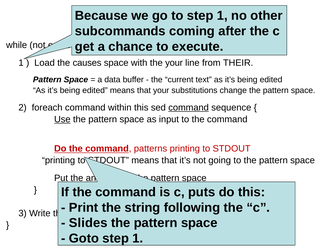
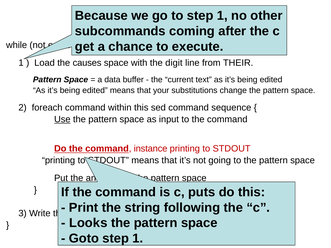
the your: your -> digit (174, 63)
command underline: present -> none (189, 108)
patterns: patterns -> instance (151, 149)
Slides: Slides -> Looks (88, 223)
